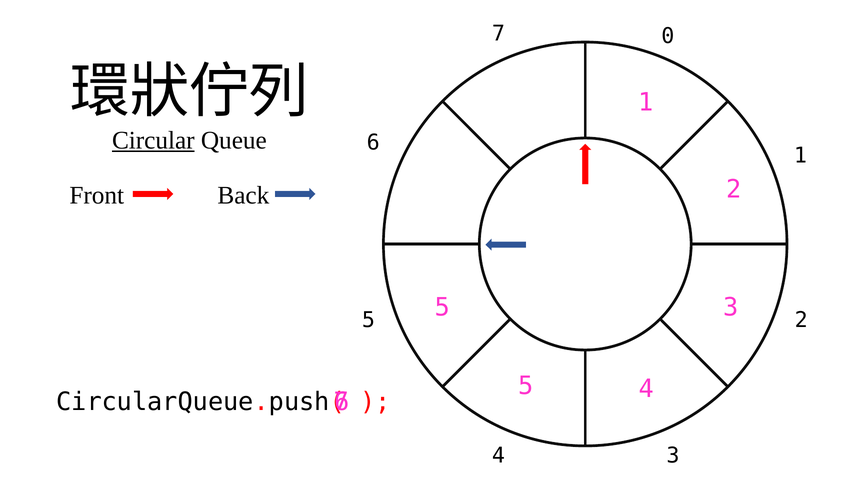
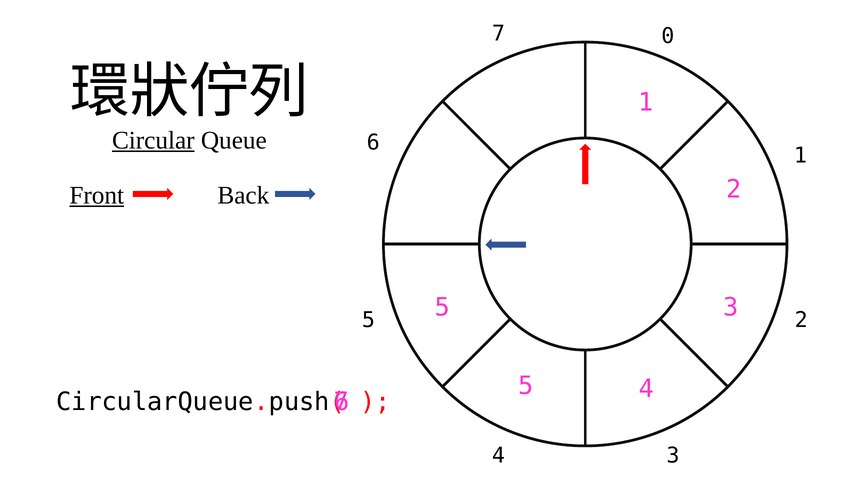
Front underline: none -> present (97, 195)
